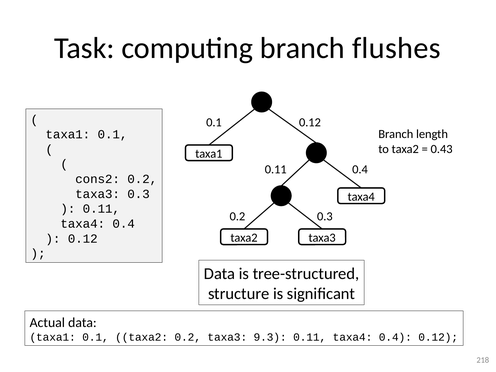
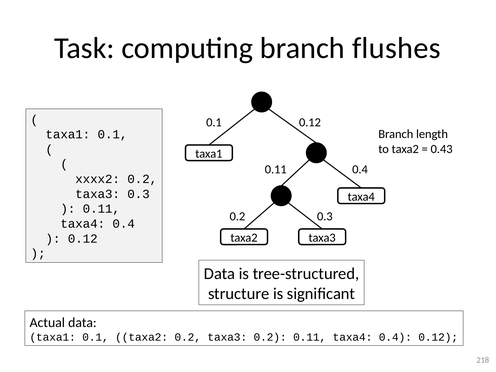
cons2: cons2 -> xxxx2 (98, 179)
taxa3 9.3: 9.3 -> 0.2 (270, 337)
